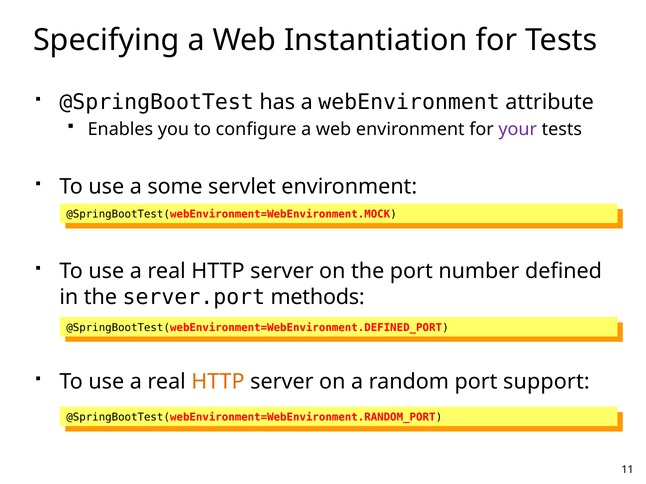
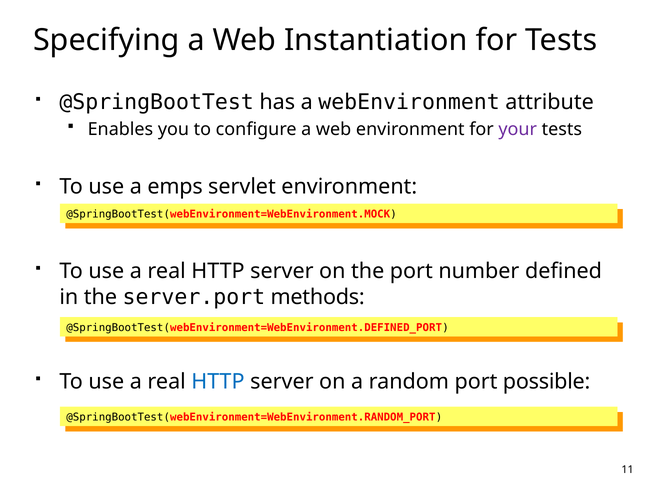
some: some -> emps (175, 187)
HTTP colour: orange -> blue (218, 382)
support: support -> possible (547, 382)
